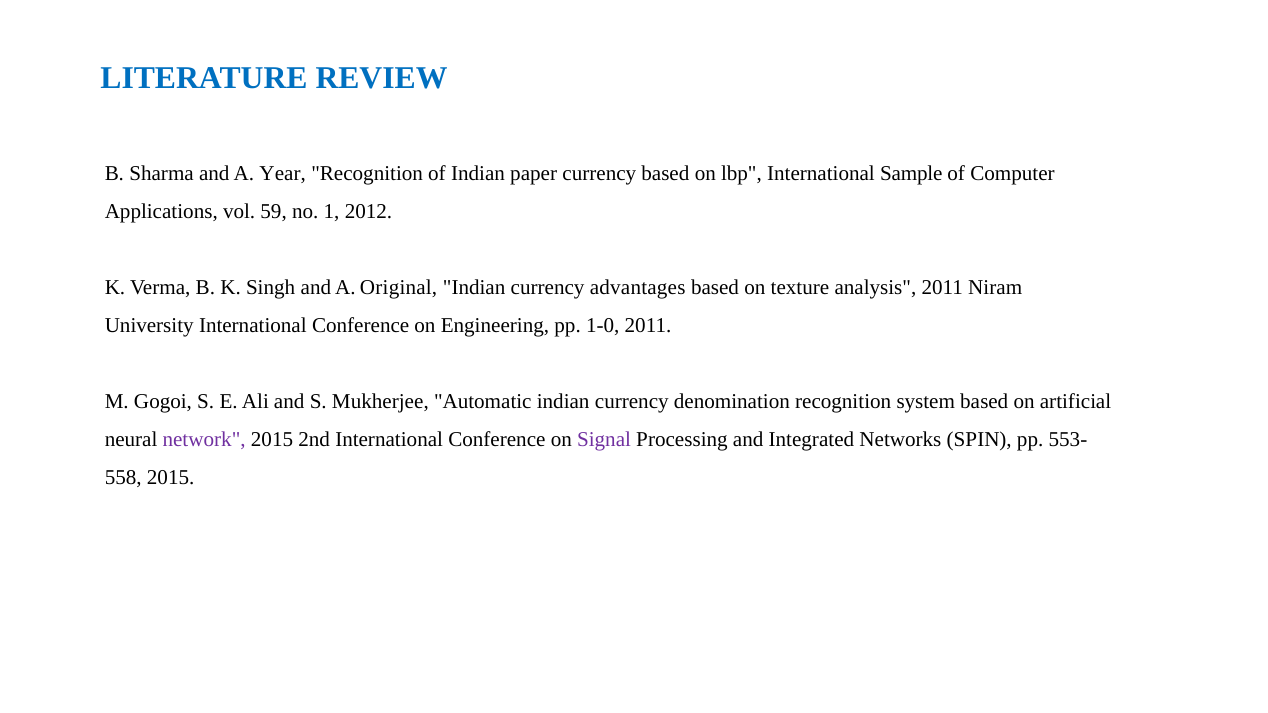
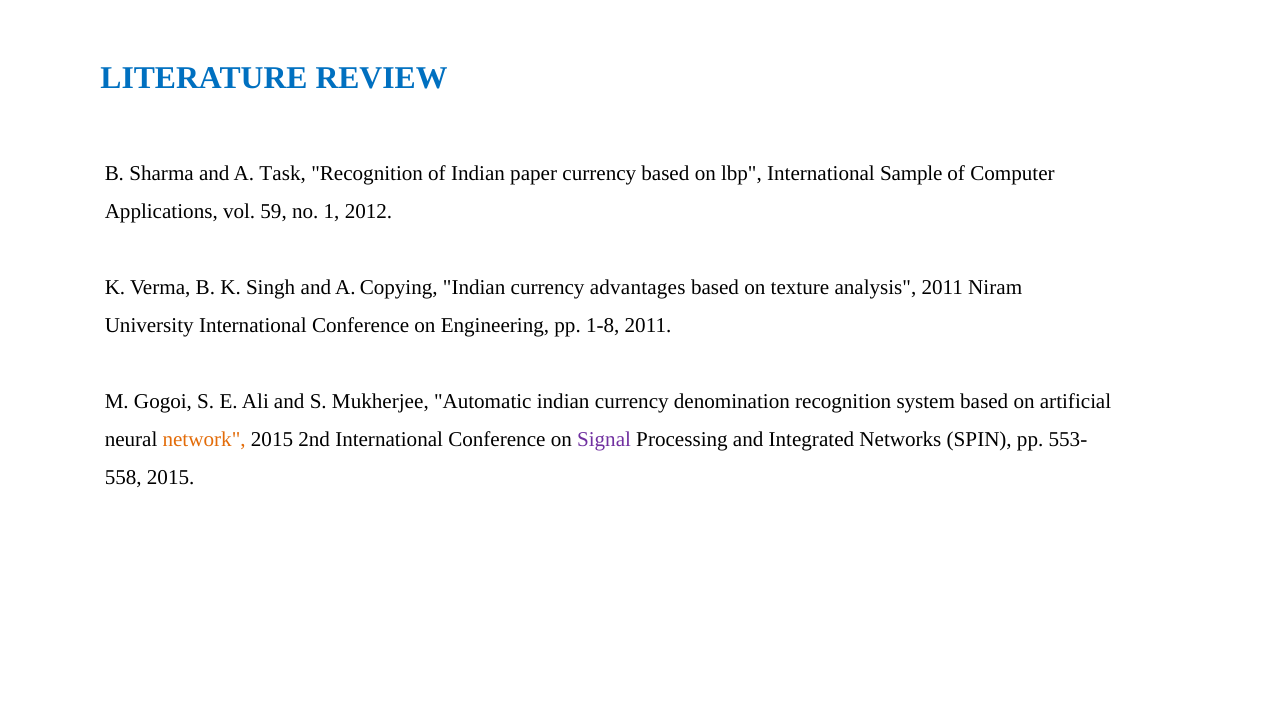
Year: Year -> Task (283, 174)
Original: Original -> Copying (399, 288)
1-0: 1-0 -> 1-8 (603, 326)
network colour: purple -> orange (204, 440)
